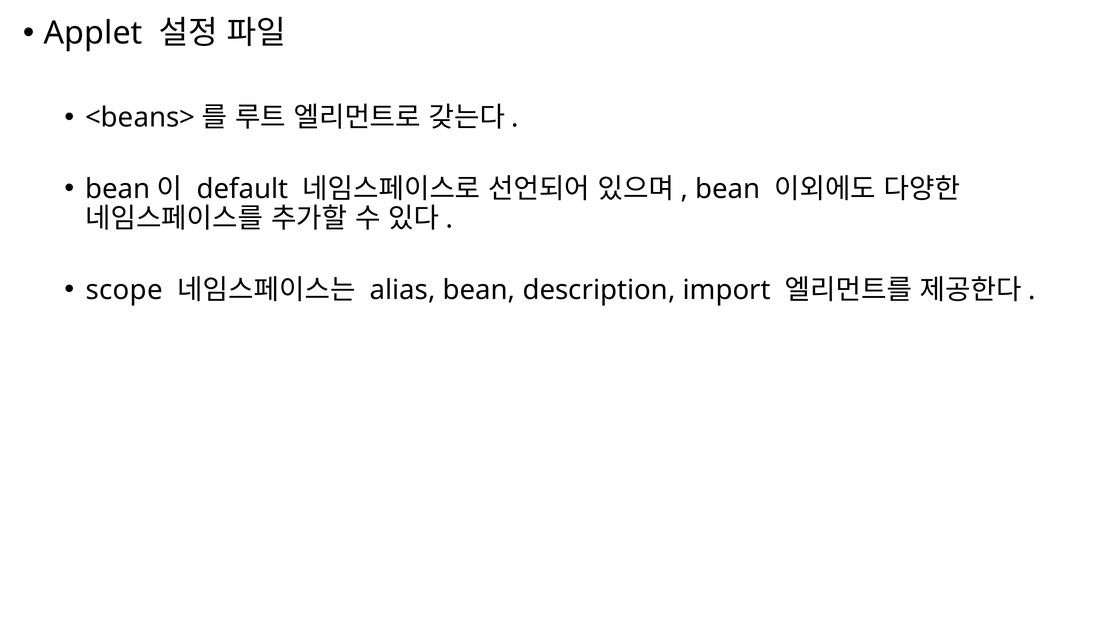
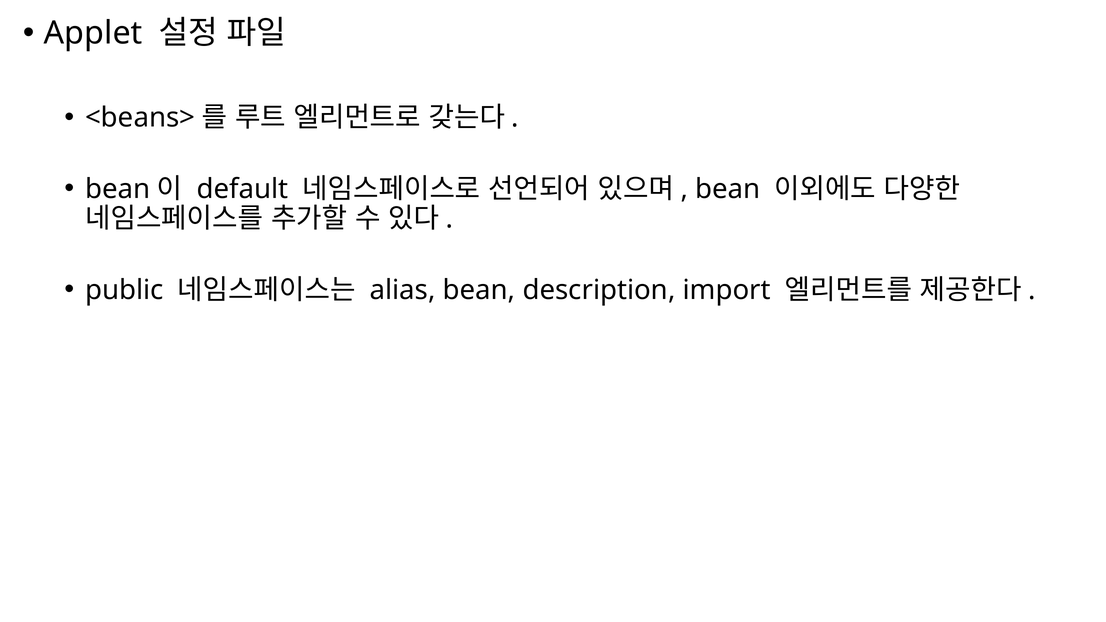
scope: scope -> public (124, 290)
